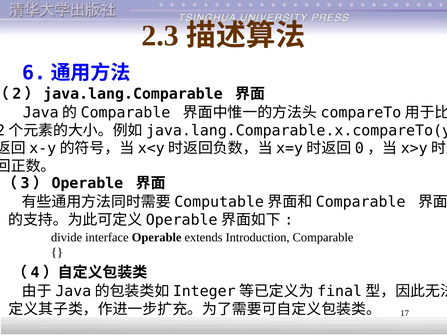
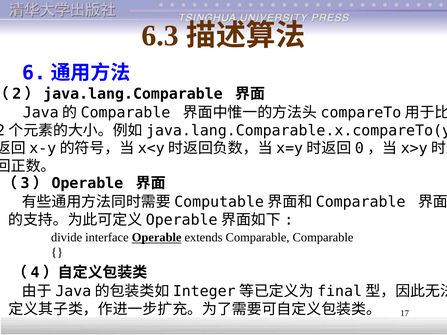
2.3: 2.3 -> 6.3 (160, 36)
Operable underline: none -> present (157, 238)
extends Introduction: Introduction -> Comparable (258, 238)
